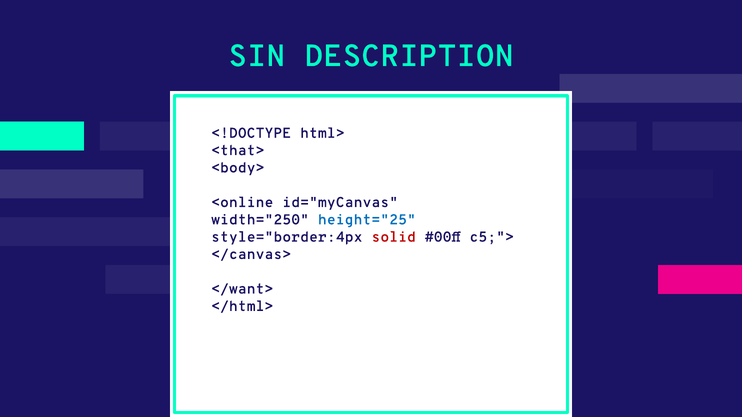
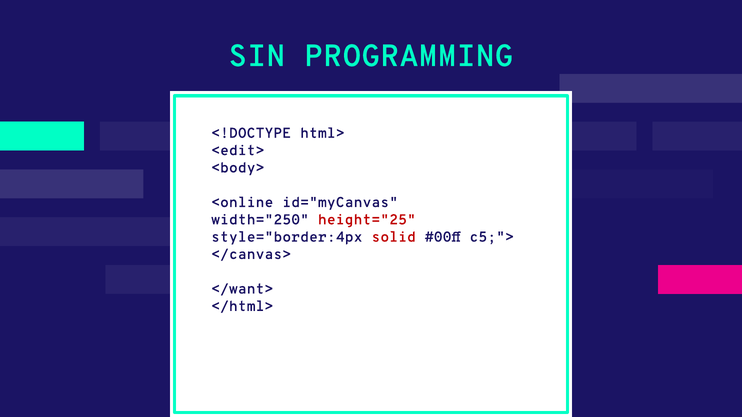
DESCRIPTION: DESCRIPTION -> PROGRAMMING (409, 56)
<that>: <that> -> <edit> (238, 151)
height="25 colour: blue -> red (367, 220)
